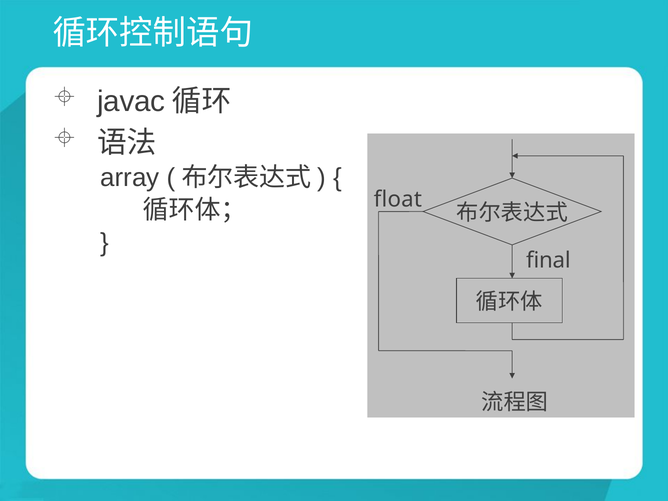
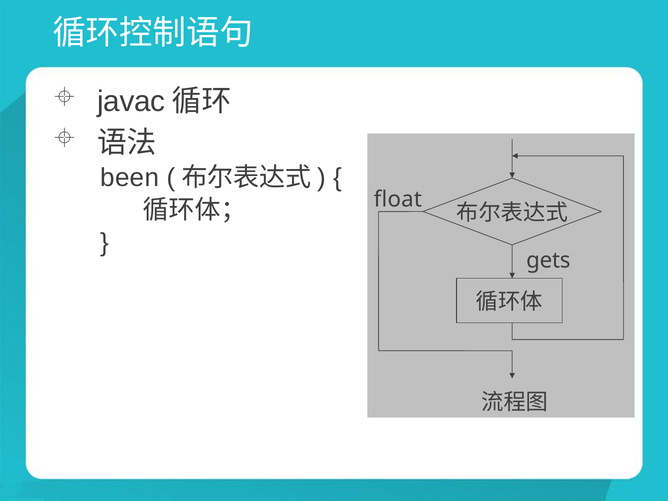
array: array -> been (130, 177)
final: final -> gets (548, 260)
